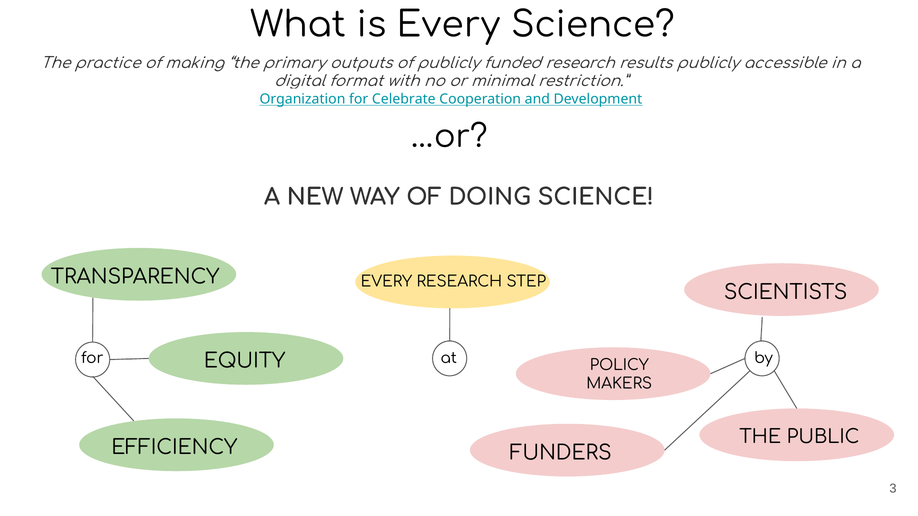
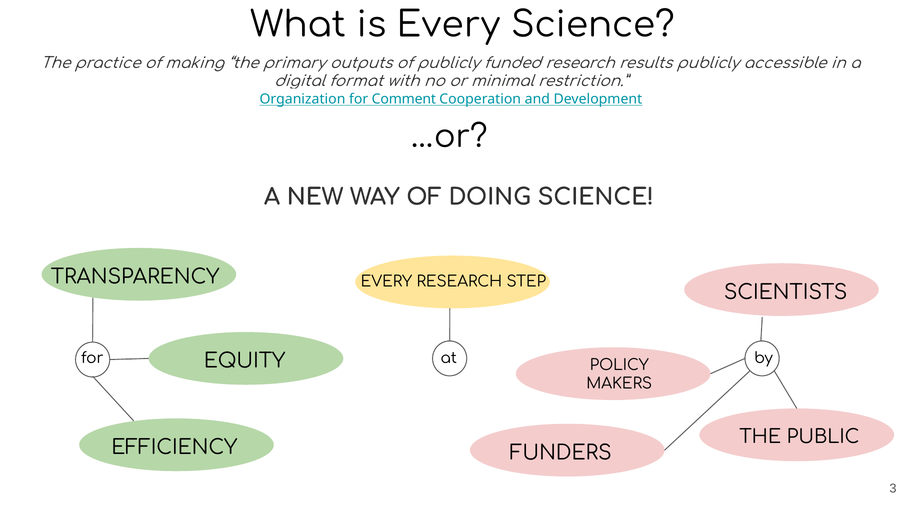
Celebrate: Celebrate -> Comment (404, 99)
